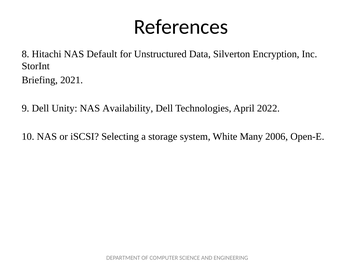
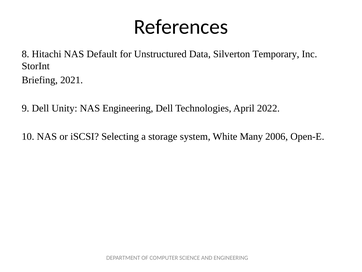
Encryption: Encryption -> Temporary (276, 54)
NAS Availability: Availability -> Engineering (128, 108)
